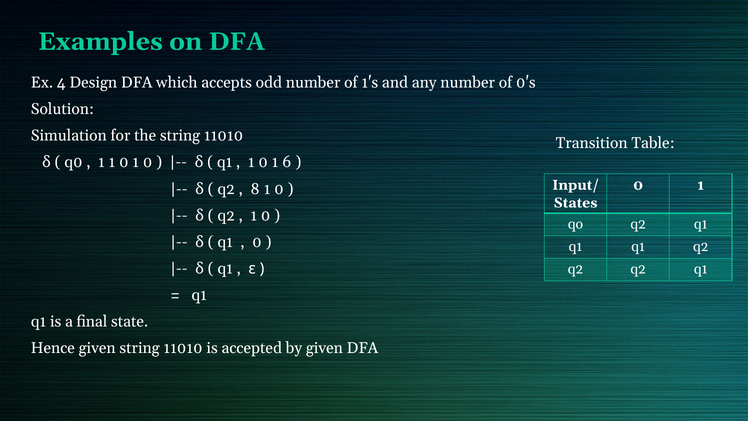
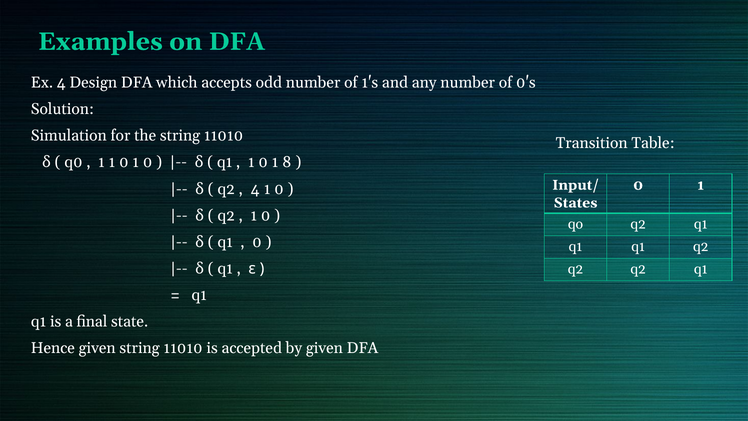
6: 6 -> 8 (287, 162)
8: 8 -> 4 (255, 189)
